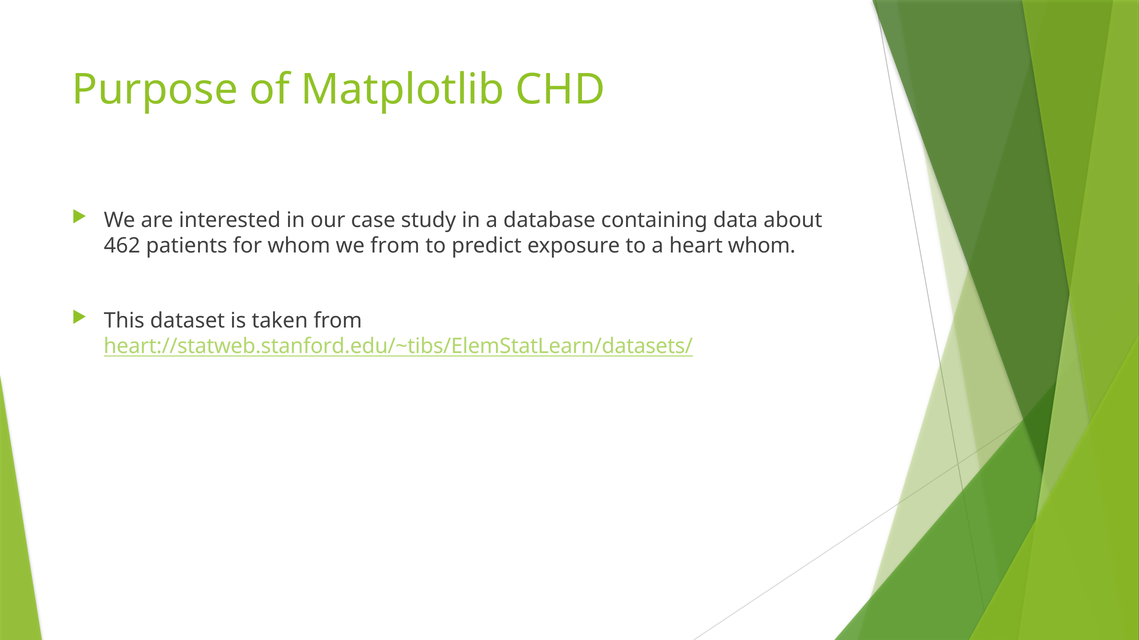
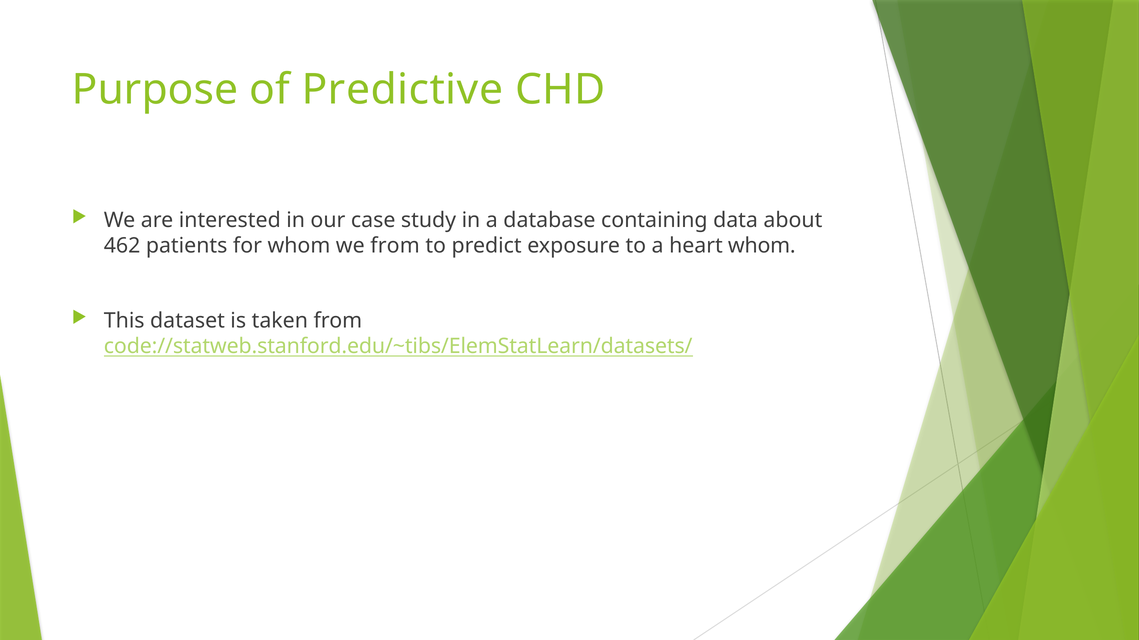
Matplotlib: Matplotlib -> Predictive (402, 90)
heart://statweb.stanford.edu/~tibs/ElemStatLearn/datasets/: heart://statweb.stanford.edu/~tibs/ElemStatLearn/datasets/ -> code://statweb.stanford.edu/~tibs/ElemStatLearn/datasets/ (398, 347)
